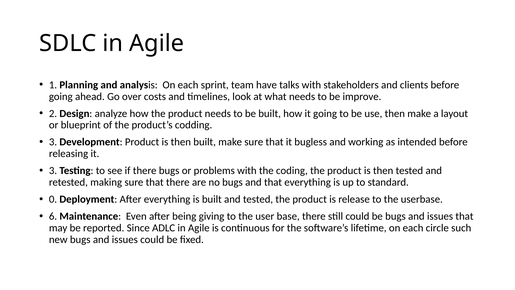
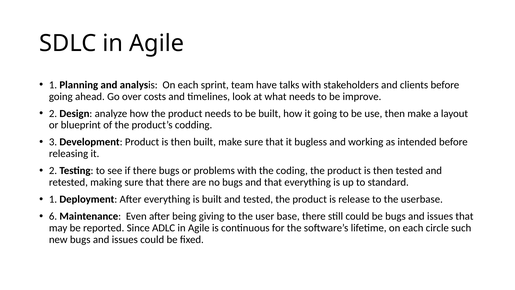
3: 3 -> 2 (53, 171)
0: 0 -> 1 (53, 199)
